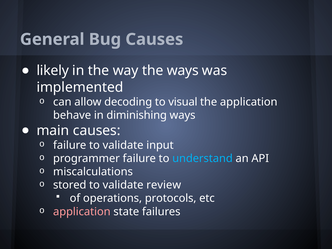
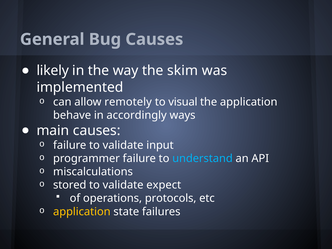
the ways: ways -> skim (183, 71)
decoding: decoding -> remotely (128, 102)
diminishing: diminishing -> accordingly (137, 115)
review: review -> expect (164, 185)
application colour: pink -> yellow (82, 212)
